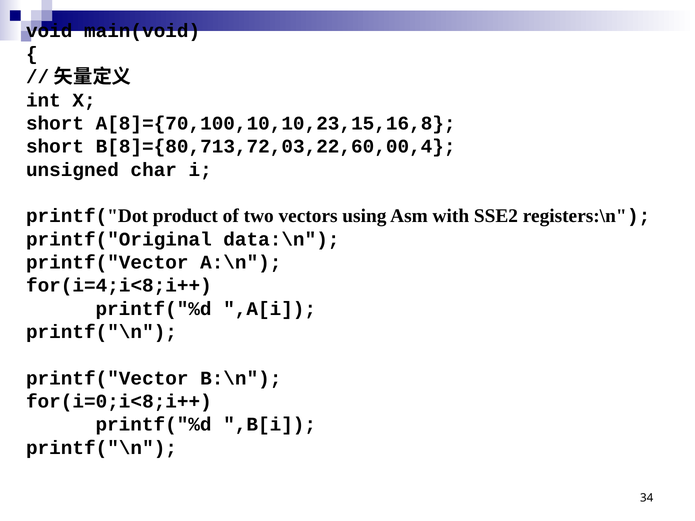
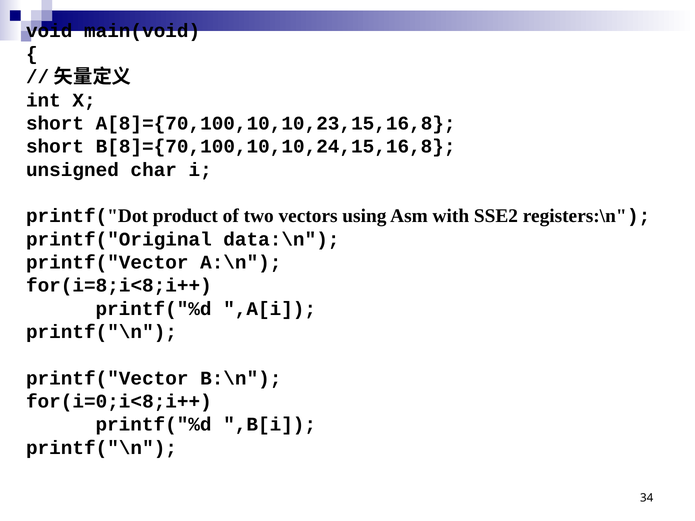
B[8]={80,713,72,03,22,60,00,4: B[8]={80,713,72,03,22,60,00,4 -> B[8]={70,100,10,10,24,15,16,8 (276, 147)
for(i=4;i<8;i++: for(i=4;i<8;i++ -> for(i=8;i<8;i++ (119, 286)
